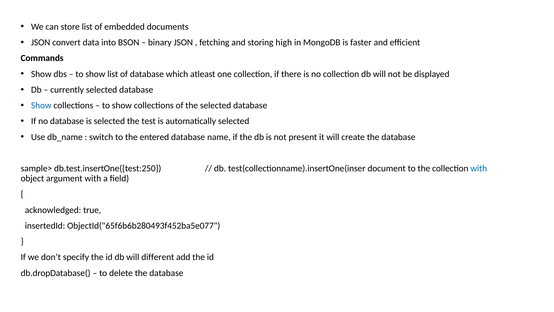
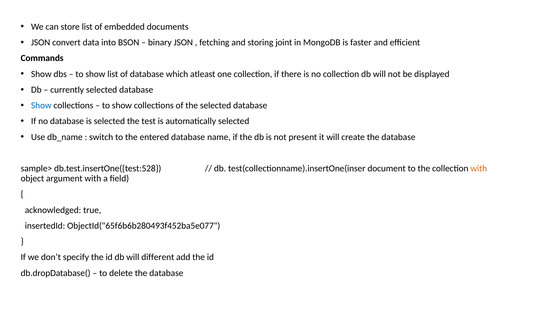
high: high -> joint (284, 42)
db.test.insertOne({test:250: db.test.insertOne({test:250 -> db.test.insertOne({test:528 (108, 168)
with colour: blue -> orange (479, 168)
